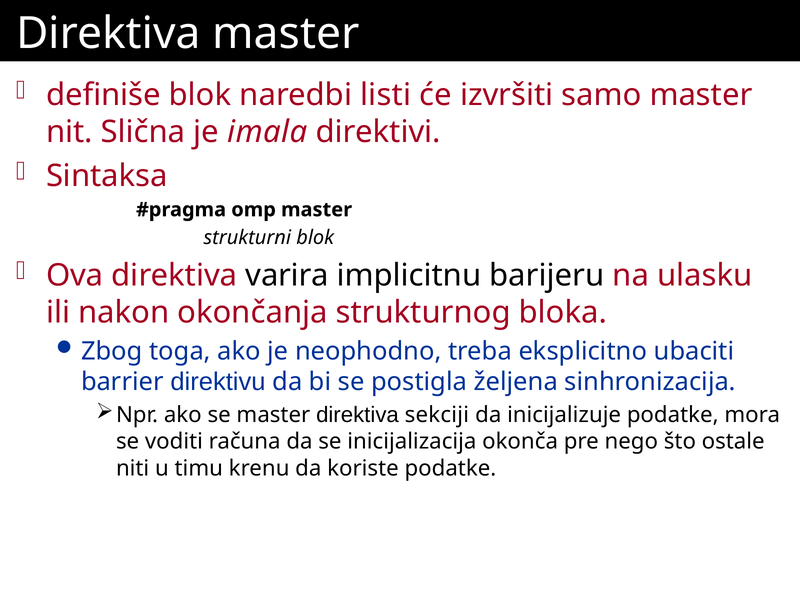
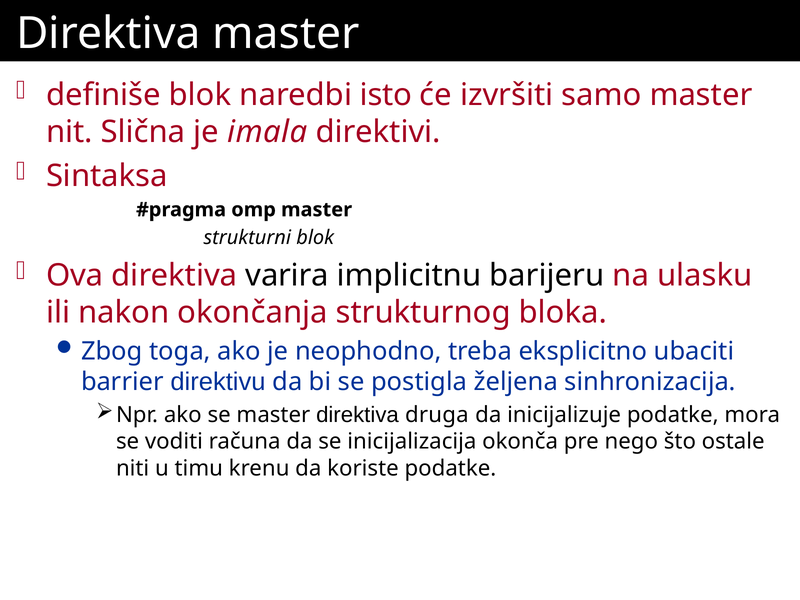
listi: listi -> isto (386, 95)
sekciji: sekciji -> druga (437, 415)
